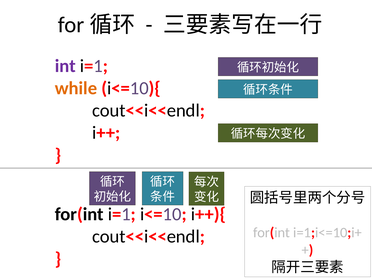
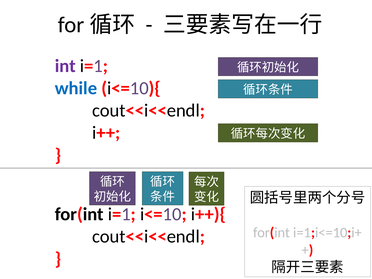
while colour: orange -> blue (76, 88)
